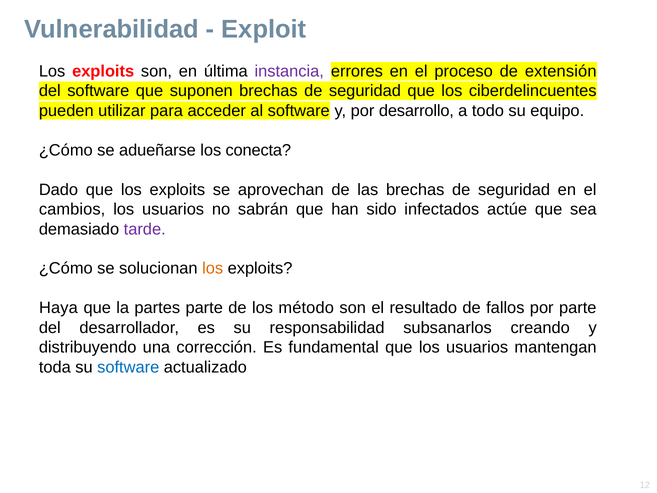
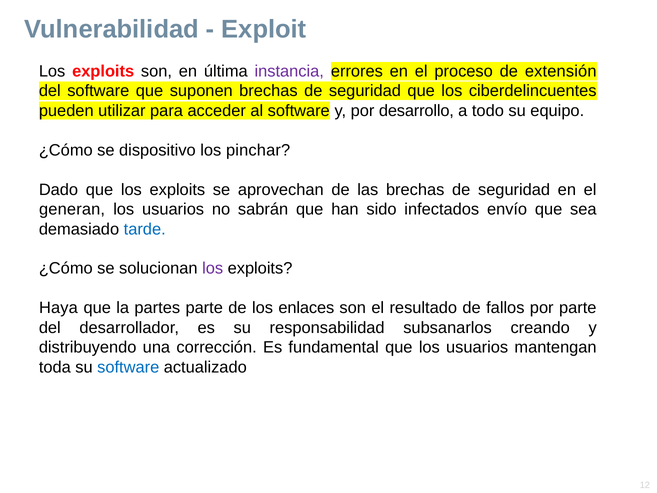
adueñarse: adueñarse -> dispositivo (157, 150)
conecta: conecta -> pinchar (258, 150)
cambios: cambios -> generan (72, 209)
actúe: actúe -> envío (507, 209)
tarde colour: purple -> blue (145, 229)
los colour: orange -> purple (213, 268)
método: método -> enlaces (306, 308)
